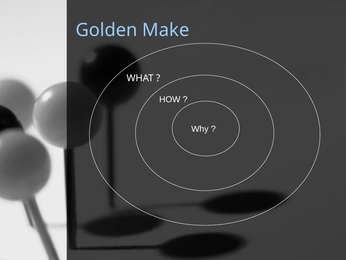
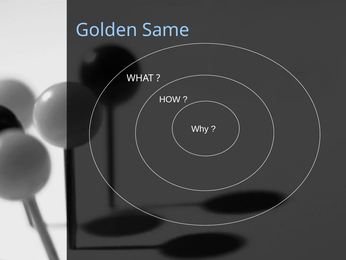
Make: Make -> Same (166, 30)
